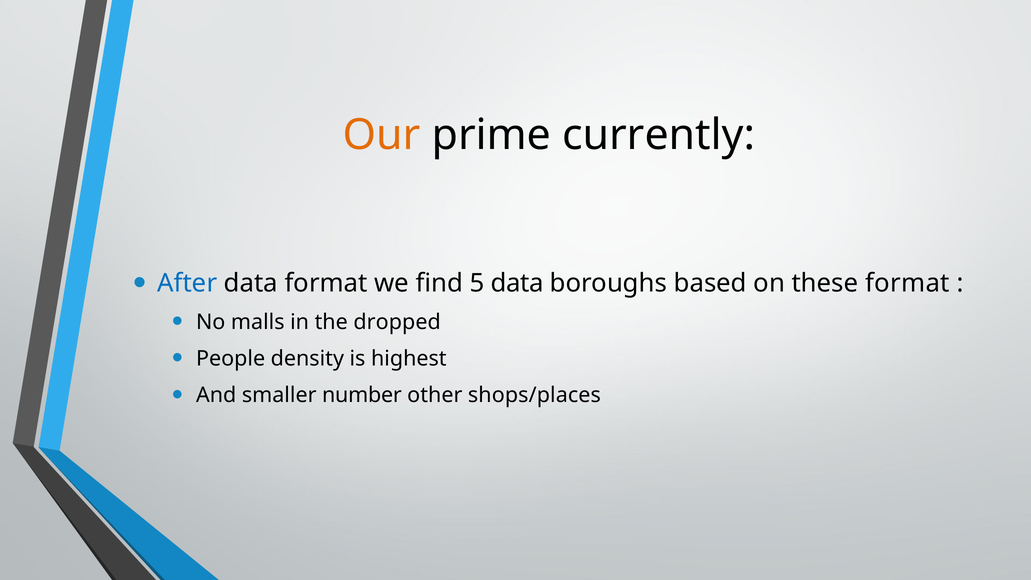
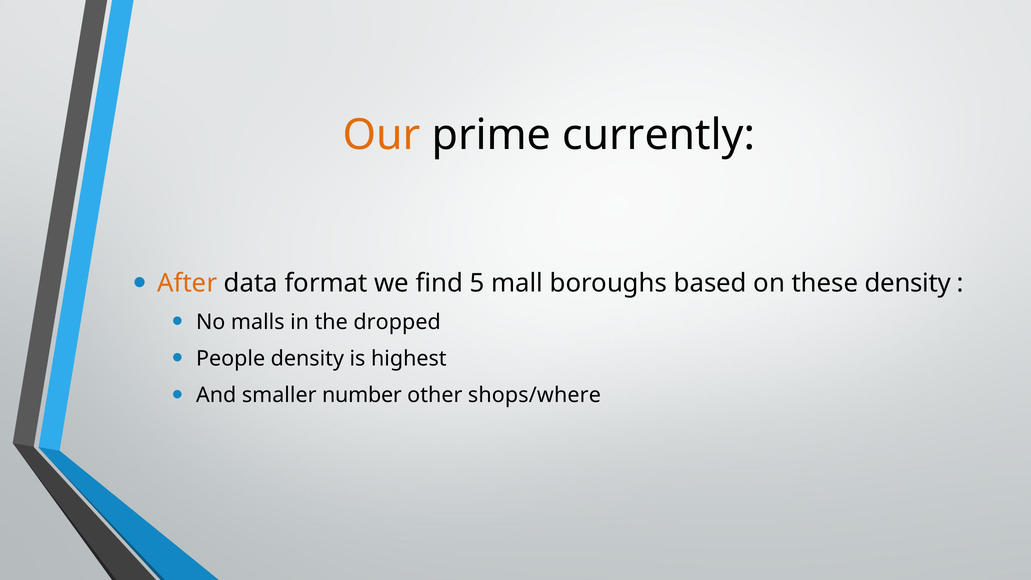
After colour: blue -> orange (187, 283)
5 data: data -> mall (517, 283)
these format: format -> density (908, 283)
shops/places: shops/places -> shops/where (534, 395)
